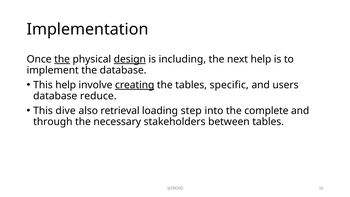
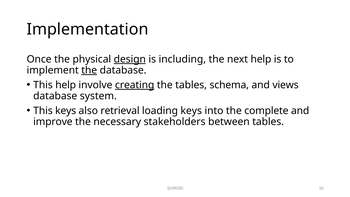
the underline: present -> none (62, 59)
the underline: none -> present (89, 70)
specific: specific -> schema (229, 85)
users: users -> views (286, 85)
reduce: reduce -> system (98, 96)
This dive: dive -> keys (66, 111)
loading step: step -> keys (191, 111)
through: through -> improve (53, 122)
